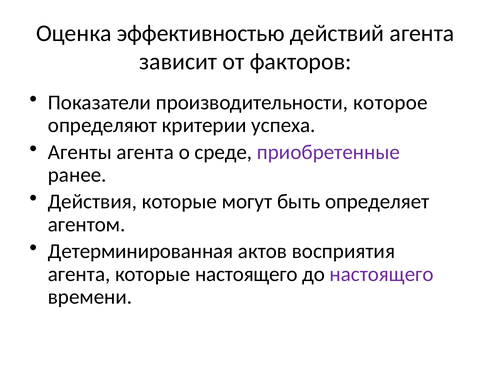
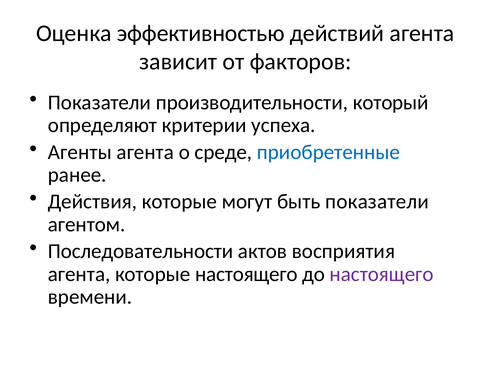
которое: которое -> который (391, 103)
приобретенные colour: purple -> blue (328, 152)
быть определяет: определяет -> показатели (377, 202)
Детерминированная: Детерминированная -> Последовательности (141, 251)
